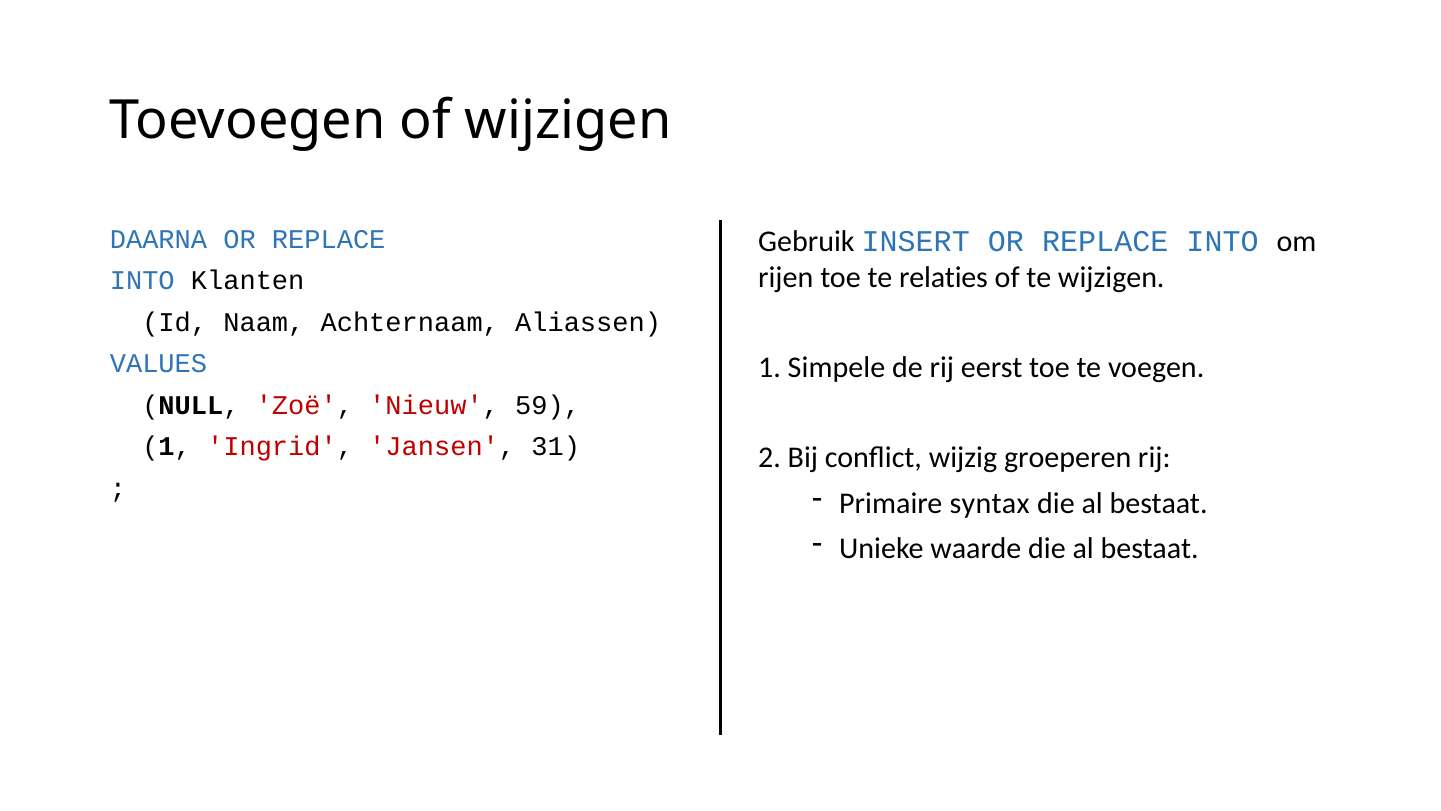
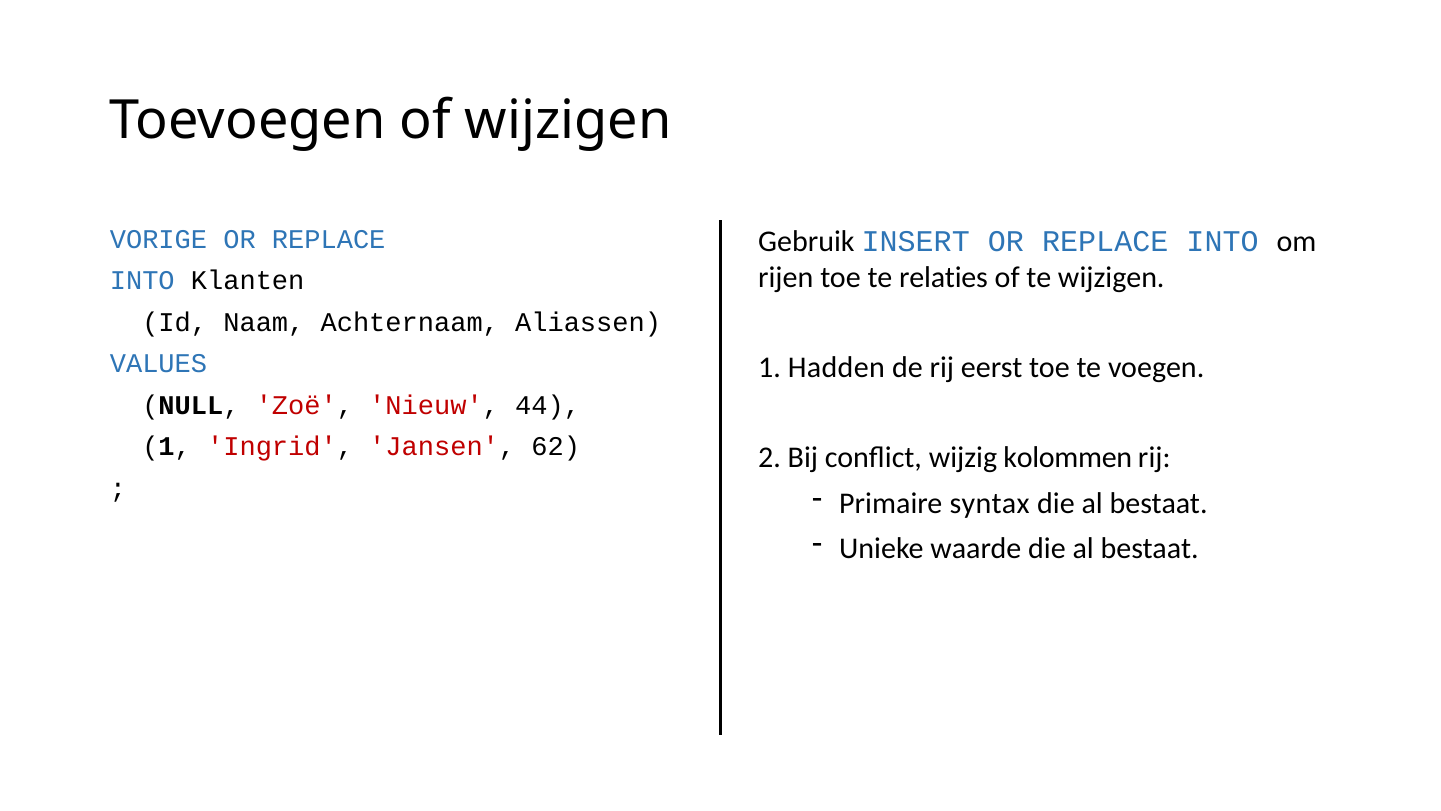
DAARNA: DAARNA -> VORIGE (158, 239)
Simpele: Simpele -> Hadden (836, 368)
59: 59 -> 44 (548, 405)
31: 31 -> 62 (556, 446)
groeperen: groeperen -> kolommen (1068, 458)
